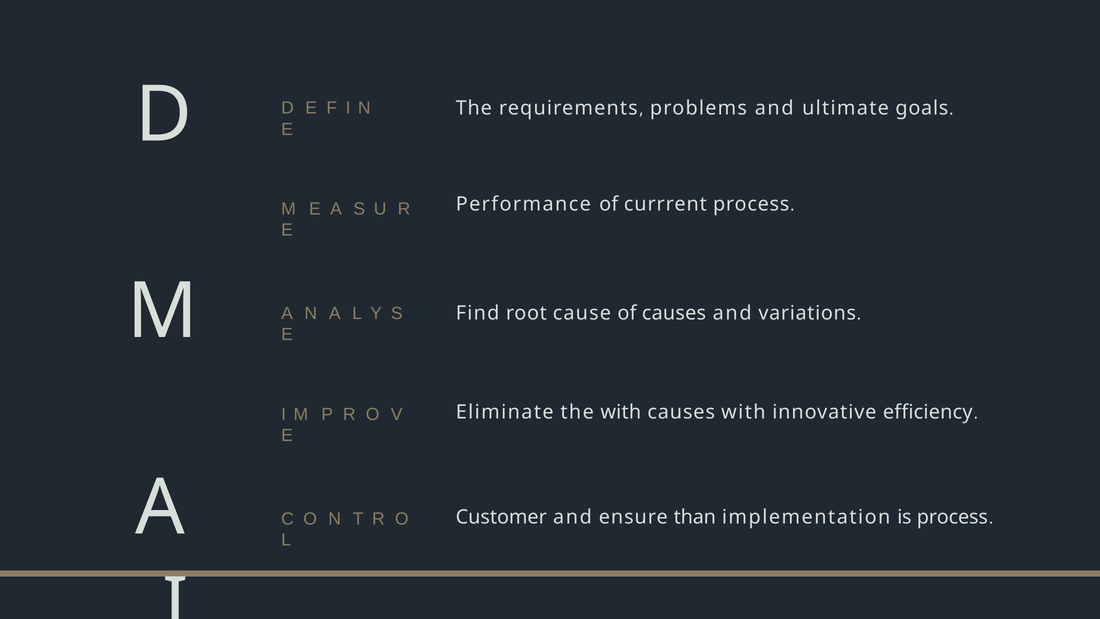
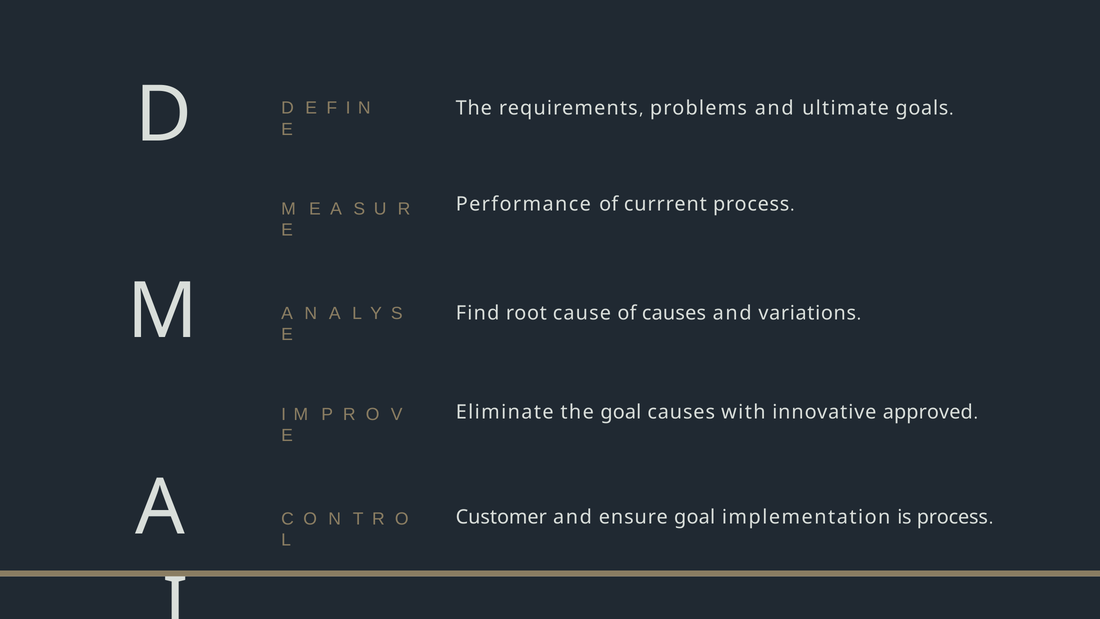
the with: with -> goal (621, 412)
efficiency: efficiency -> approved (928, 412)
ensure than: than -> goal (695, 517)
